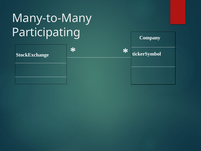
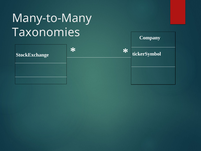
Participating: Participating -> Taxonomies (46, 32)
